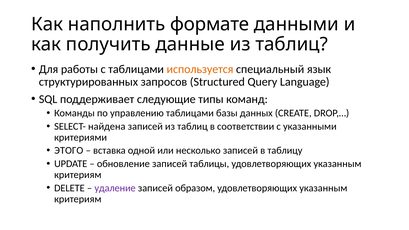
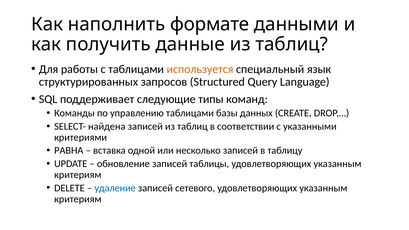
ЭТОГО: ЭТОГО -> РАВНА (69, 151)
удаление colour: purple -> blue (115, 188)
образом: образом -> сетевого (195, 188)
